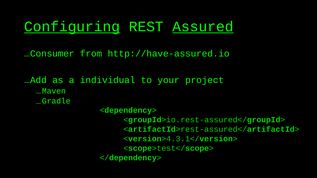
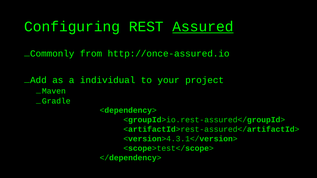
Configuring underline: present -> none (72, 27)
Consumer: Consumer -> Commonly (52, 54)
http://have-assured.io: http://have-assured.io -> http://once-assured.io (169, 54)
